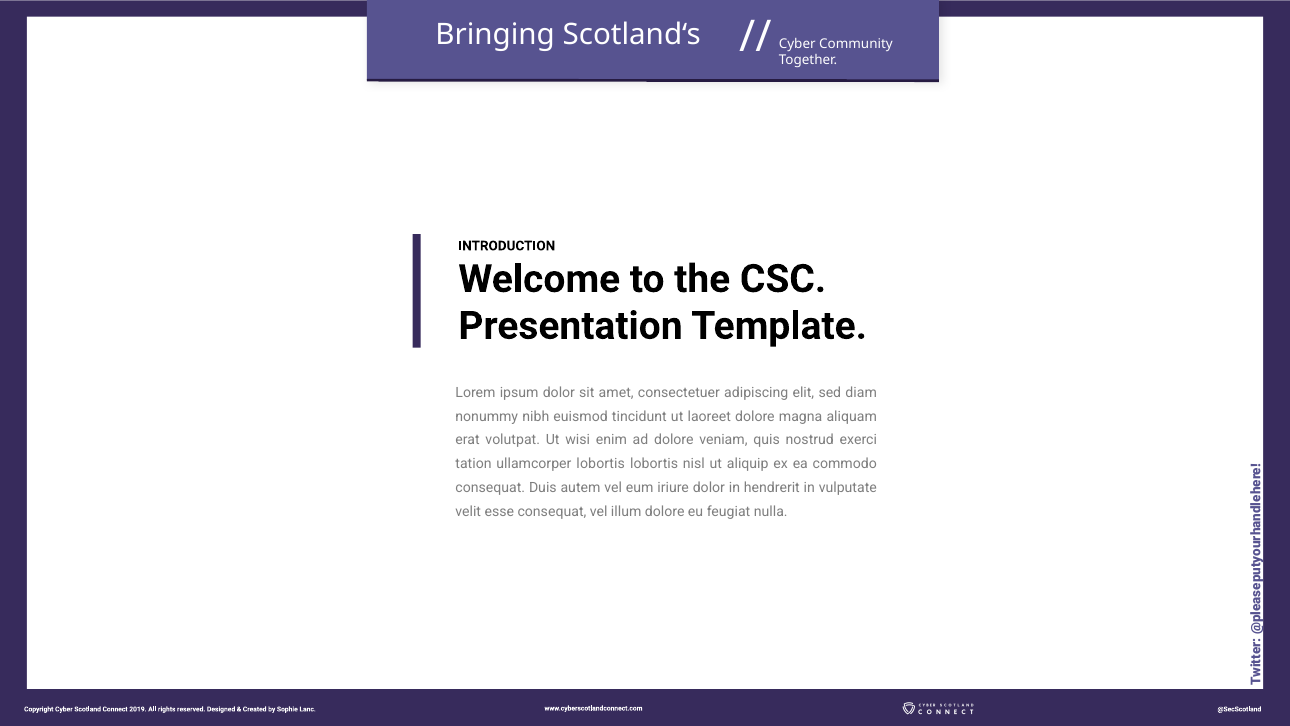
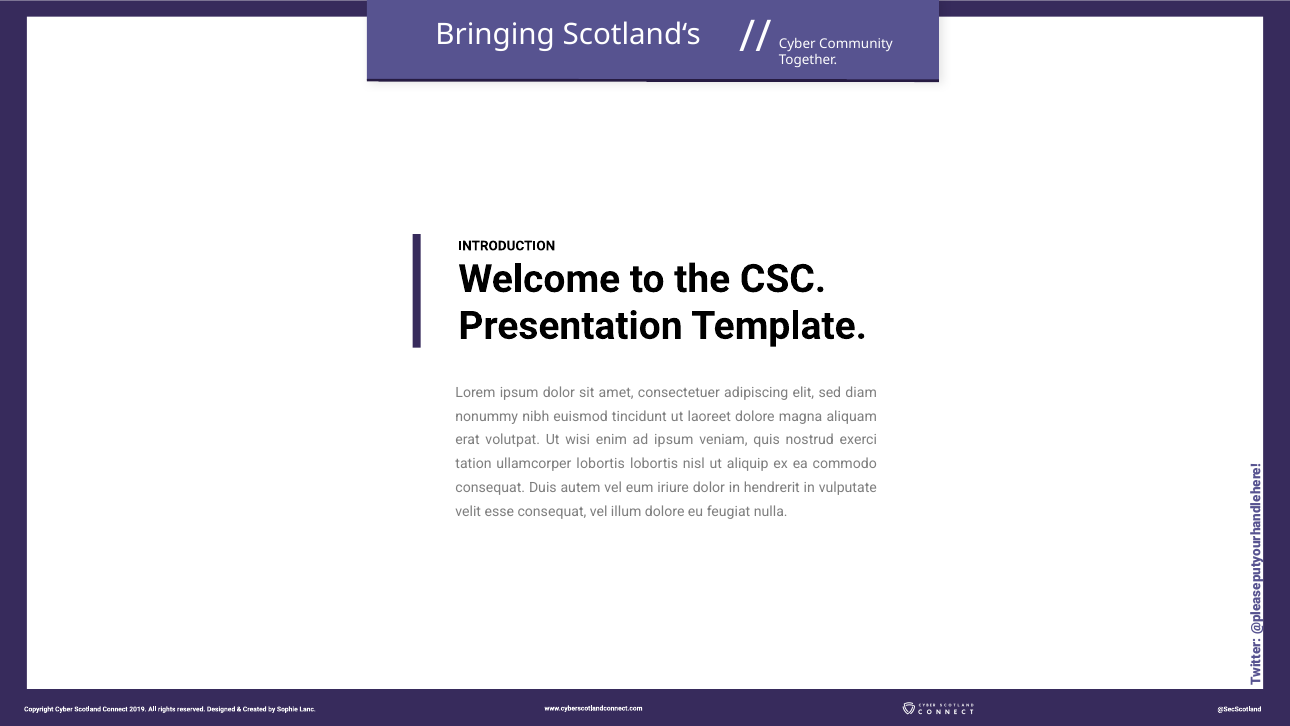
ad dolore: dolore -> ipsum (674, 440)
